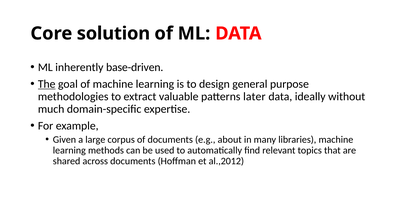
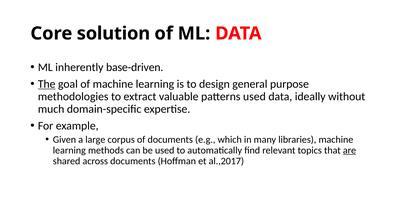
patterns later: later -> used (254, 97)
about: about -> which (230, 140)
are underline: none -> present (349, 151)
al.,2012: al.,2012 -> al.,2017 (226, 161)
